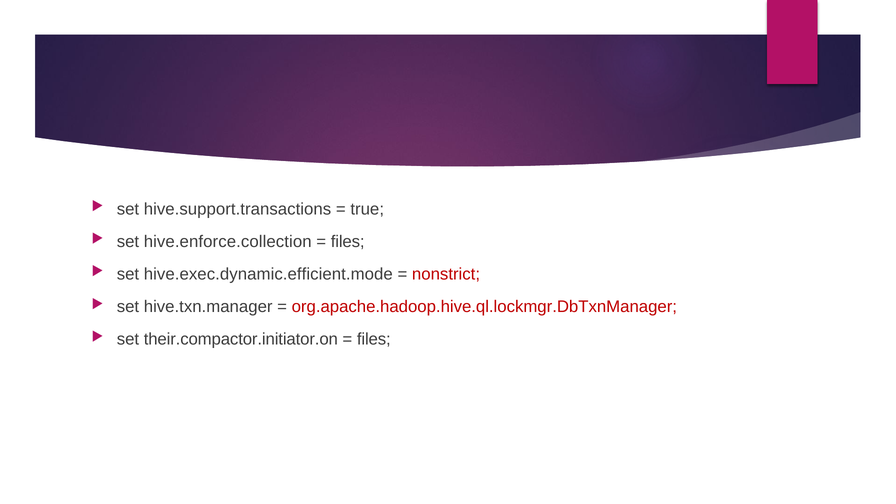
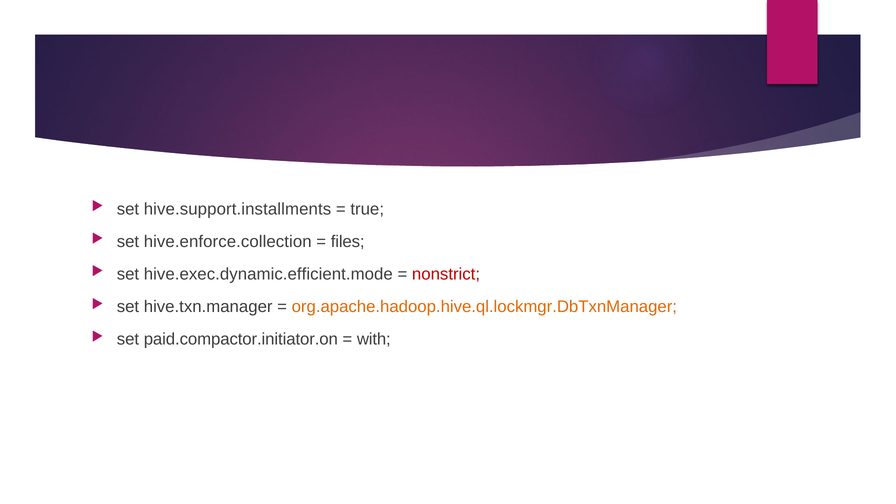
hive.support.transactions: hive.support.transactions -> hive.support.installments (237, 209)
org.apache.hadoop.hive.ql.lockmgr.DbTxnManager colour: red -> orange (484, 307)
their.compactor.initiator.on: their.compactor.initiator.on -> paid.compactor.initiator.on (241, 339)
files: files -> with (374, 339)
